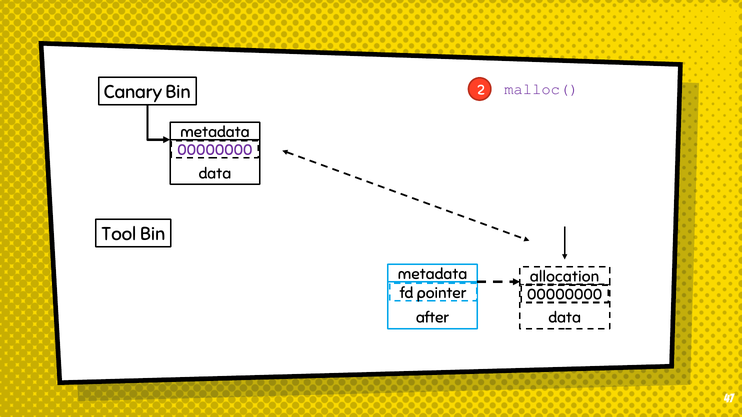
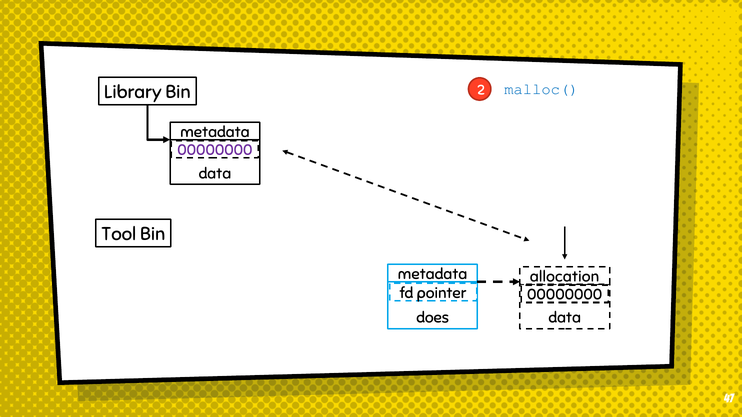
Canary: Canary -> Library (133, 92)
malloc( colour: purple -> blue (541, 89)
after: after -> does (433, 318)
